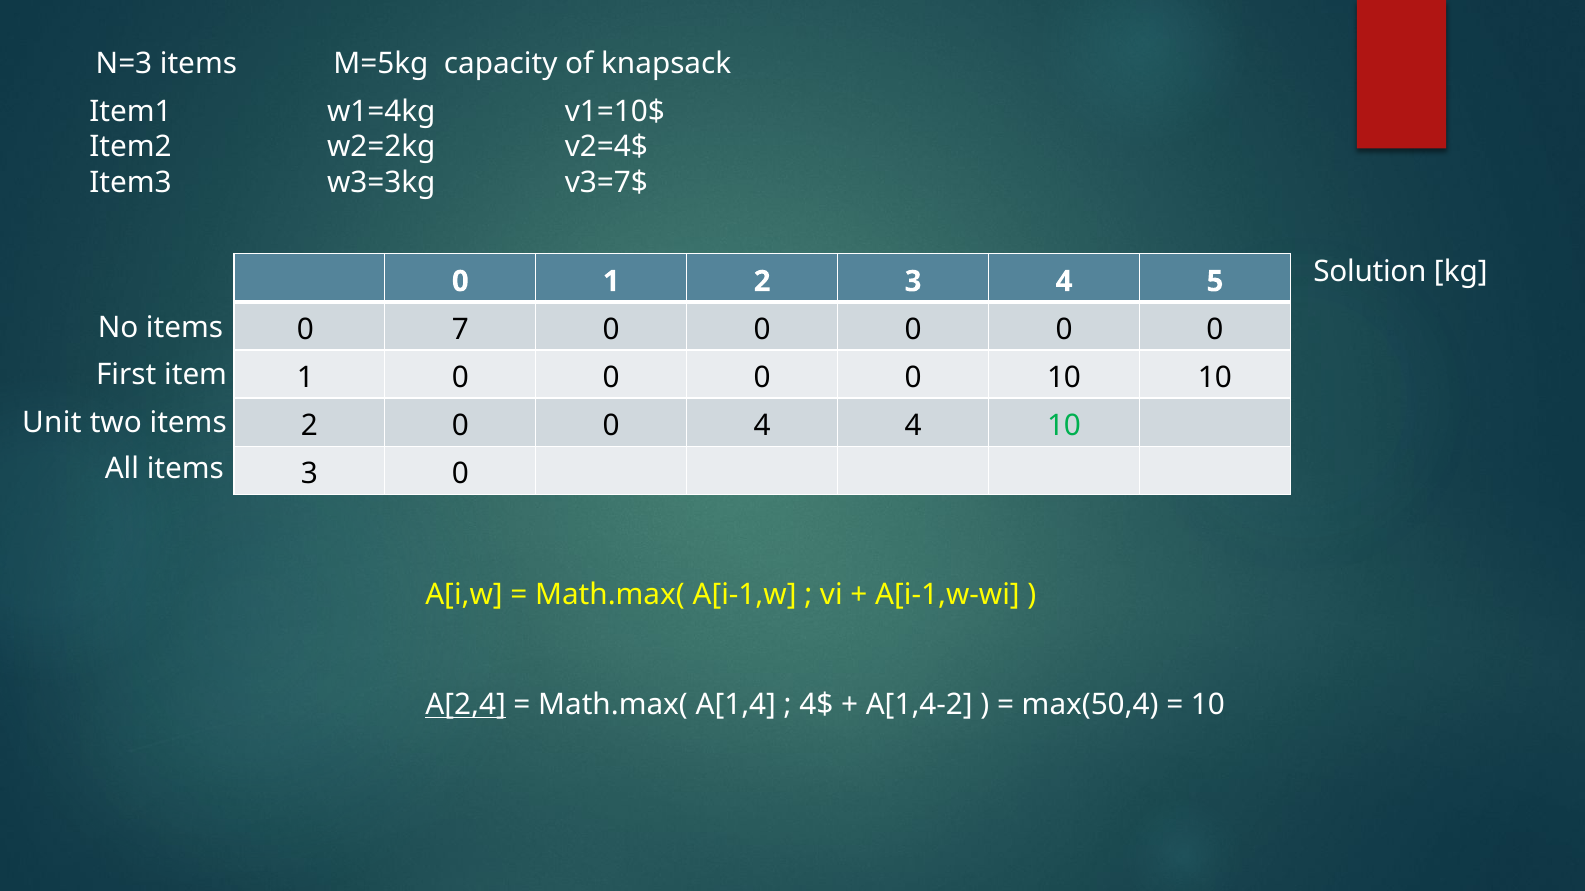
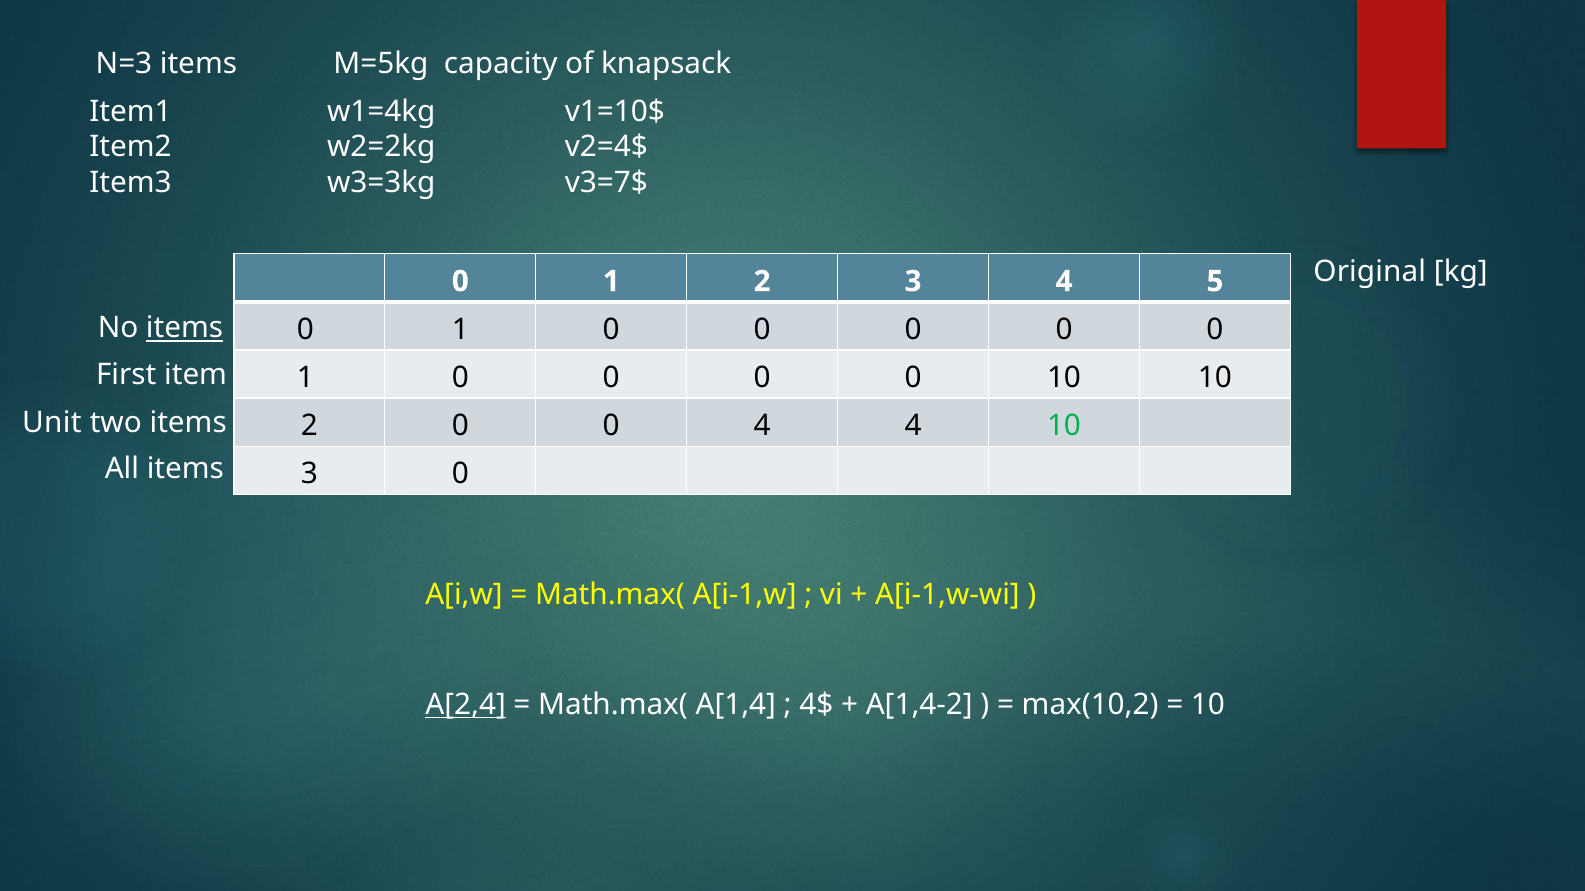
Solution: Solution -> Original (1370, 272)
items underline: none -> present (185, 328)
7: 7 -> 1 (460, 330)
max(50,4: max(50,4 -> max(10,2 (1090, 705)
